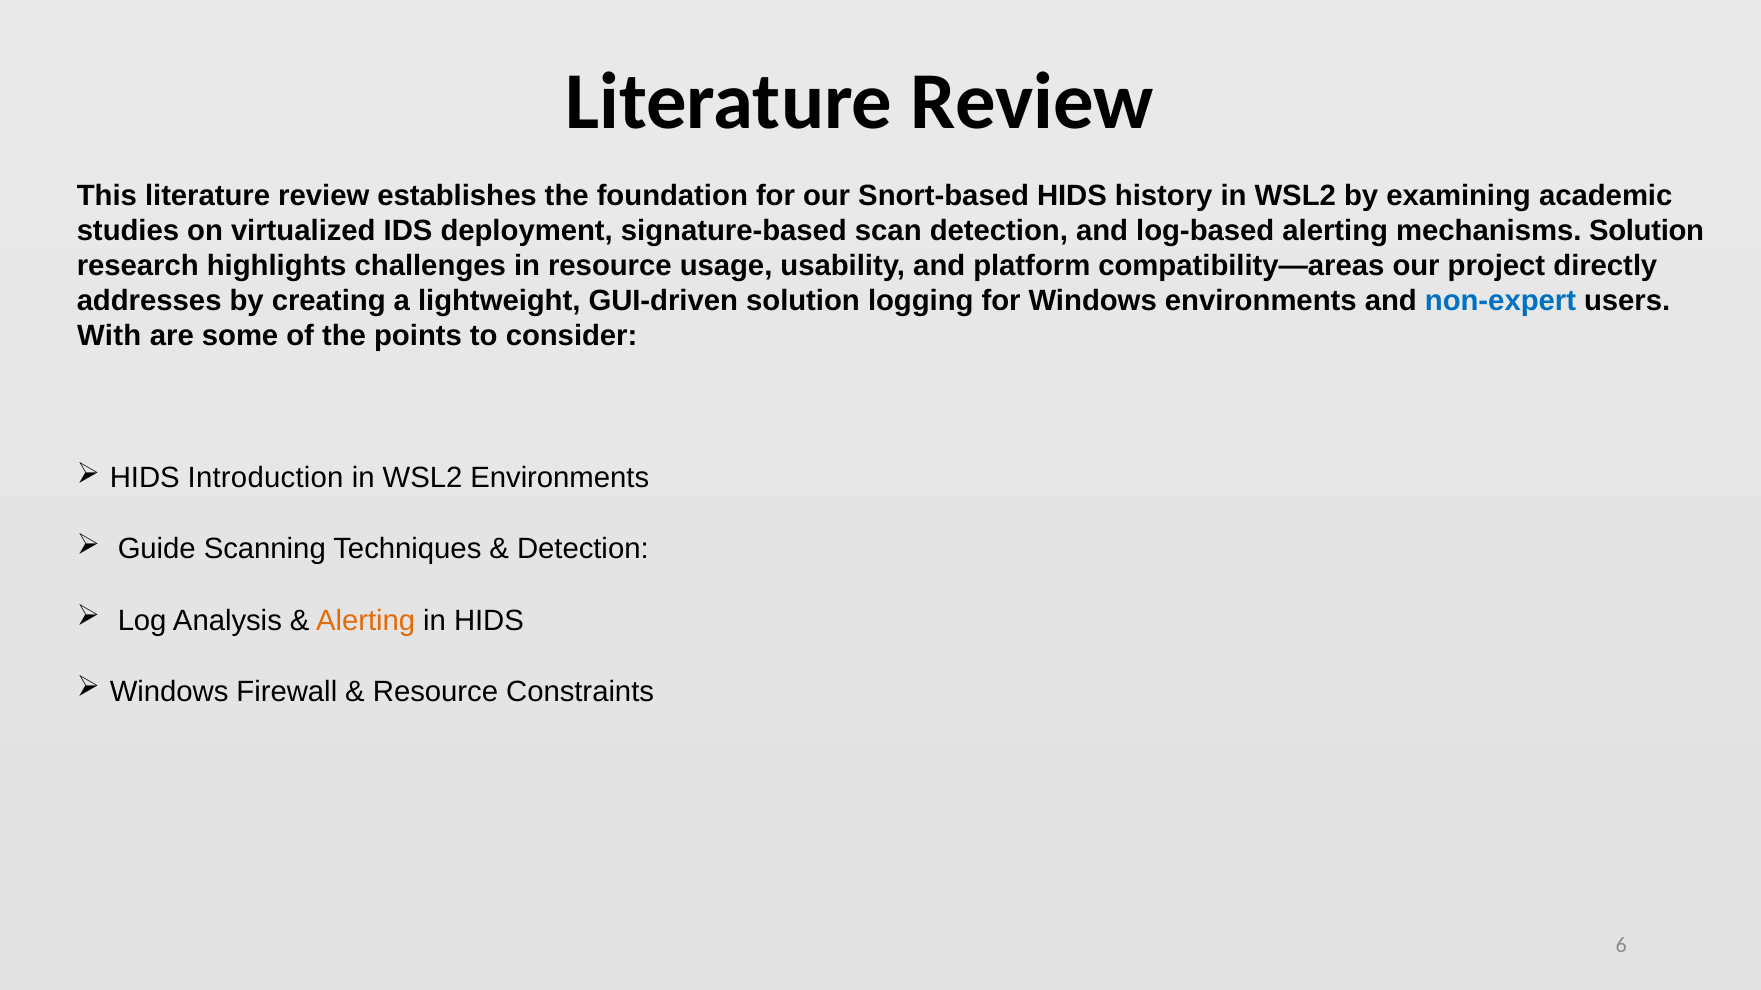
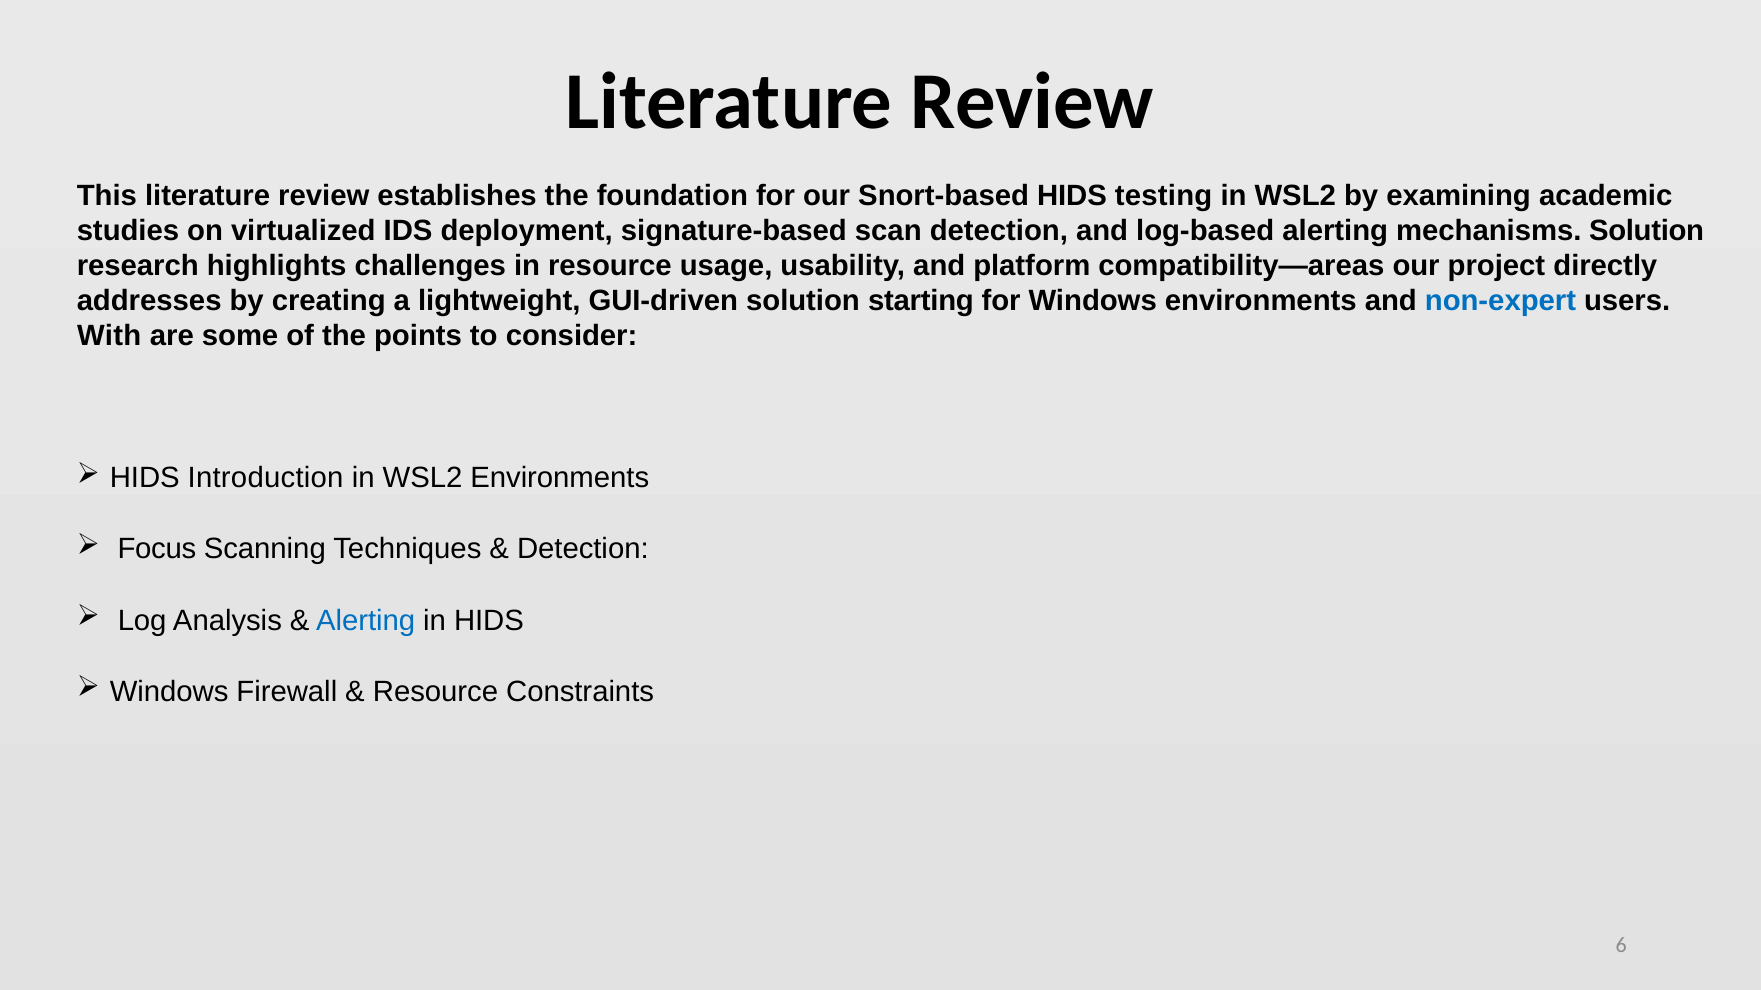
history: history -> testing (1164, 196)
logging: logging -> starting (921, 301)
Guide: Guide -> Focus (157, 550)
Alerting colour: orange -> blue (366, 621)
